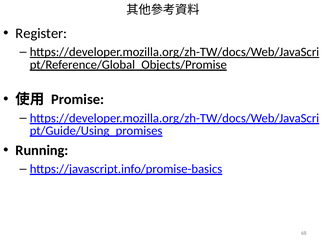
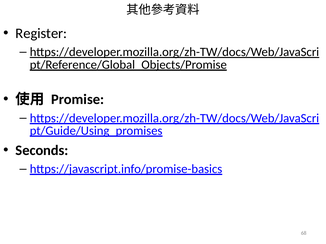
Running: Running -> Seconds (42, 151)
